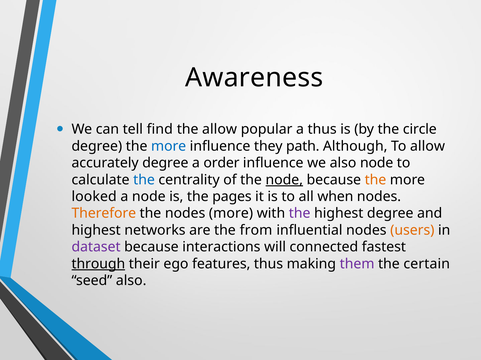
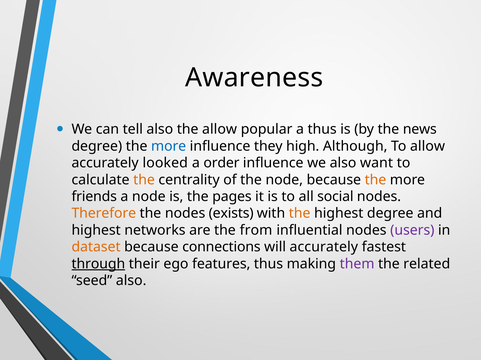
tell find: find -> also (160, 130)
circle: circle -> news (420, 130)
path: path -> high (303, 146)
accurately degree: degree -> looked (165, 163)
also node: node -> want (377, 163)
the colour: blue -> orange (144, 180)
node underline: present -> none (284, 180)
looked: looked -> friends (94, 197)
when: when -> social (335, 197)
nodes more: more -> exists (231, 214)
the colour: purple -> orange (300, 214)
users colour: orange -> purple (412, 231)
dataset colour: purple -> orange (96, 247)
interactions: interactions -> connections (221, 247)
will connected: connected -> accurately (324, 247)
certain: certain -> related (427, 264)
